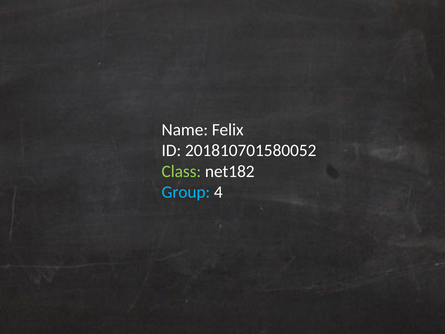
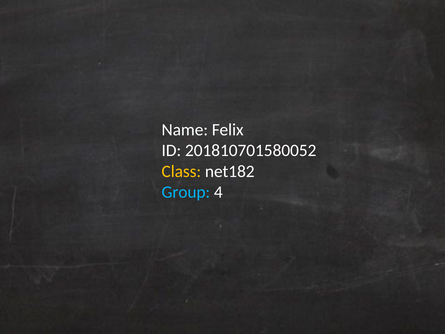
Class colour: light green -> yellow (181, 171)
